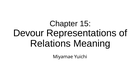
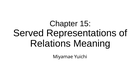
Devour: Devour -> Served (29, 33)
